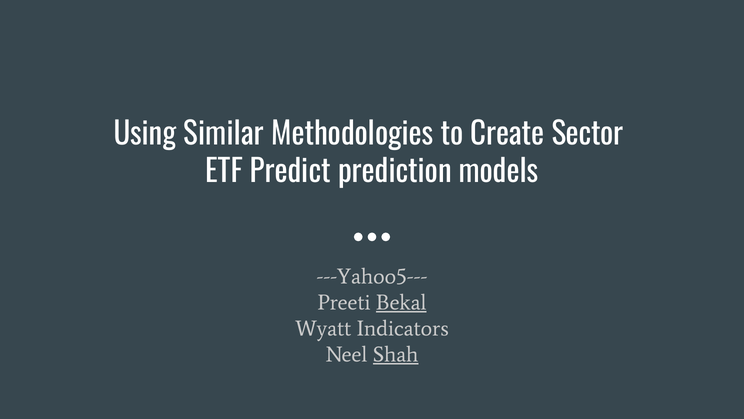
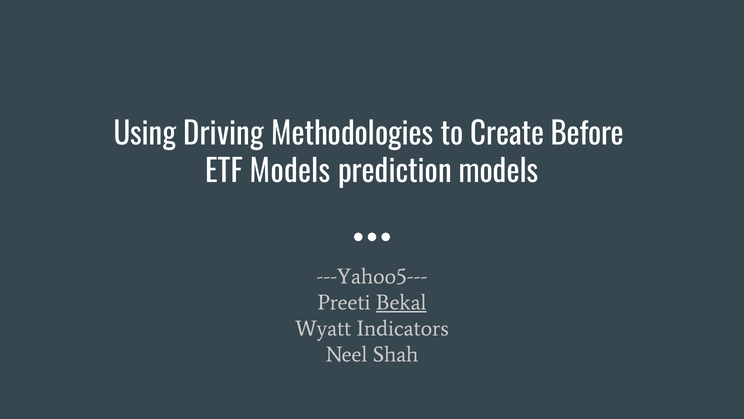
Similar: Similar -> Driving (224, 135)
Sector: Sector -> Before (587, 135)
ETF Predict: Predict -> Models (290, 172)
Shah underline: present -> none (396, 354)
